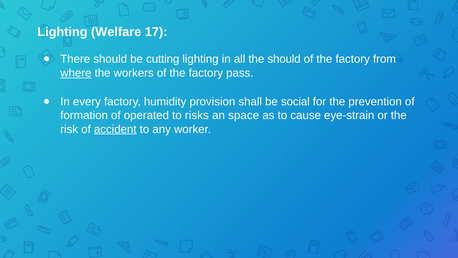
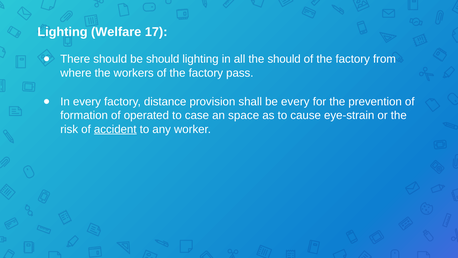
be cutting: cutting -> should (163, 59)
where underline: present -> none (76, 73)
humidity: humidity -> distance (165, 102)
be social: social -> every (295, 102)
risks: risks -> case (197, 115)
